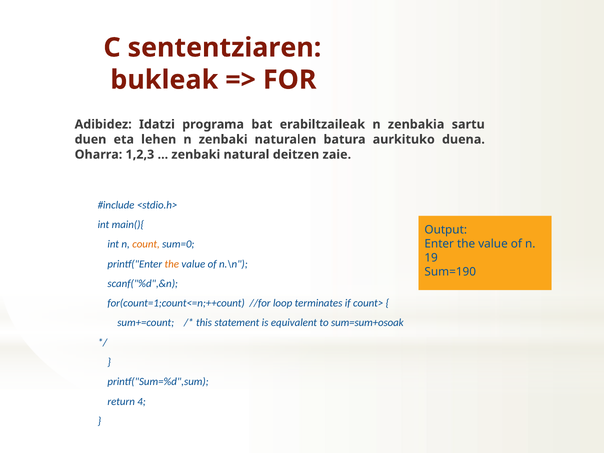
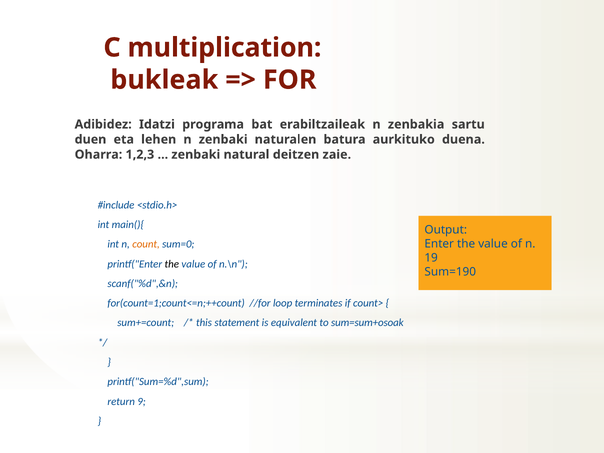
sententziaren: sententziaren -> multiplication (224, 48)
the colour: orange -> black (172, 264)
4: 4 -> 9 (142, 401)
